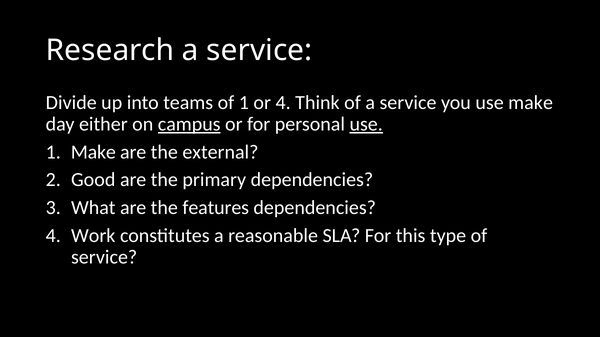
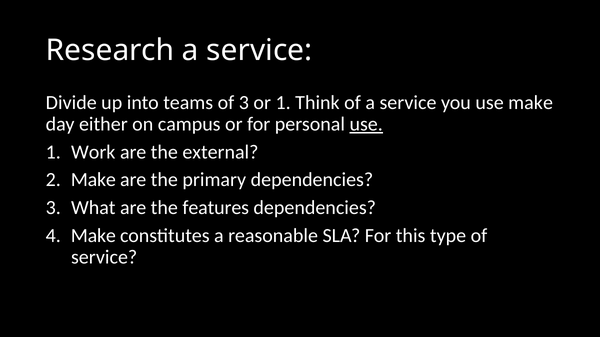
of 1: 1 -> 3 (244, 103)
or 4: 4 -> 1 (283, 103)
campus underline: present -> none (189, 124)
Make: Make -> Work (93, 152)
2 Good: Good -> Make (93, 180)
Work: Work -> Make (93, 236)
